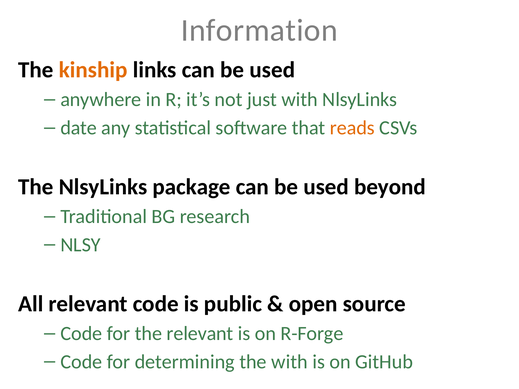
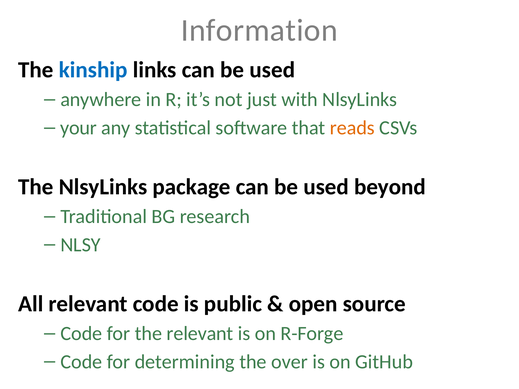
kinship colour: orange -> blue (93, 70)
date: date -> your (79, 128)
the with: with -> over (290, 362)
